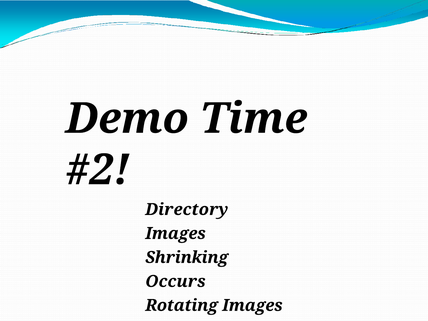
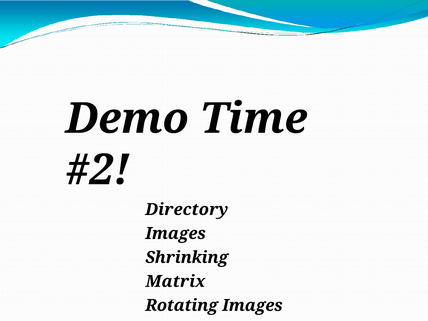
Occurs: Occurs -> Matrix (175, 281)
